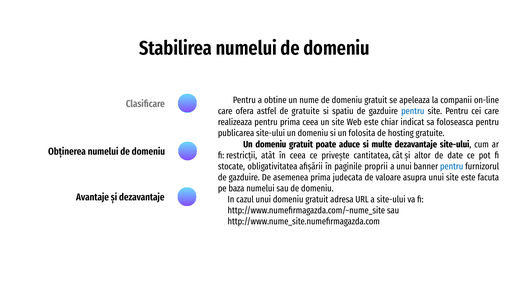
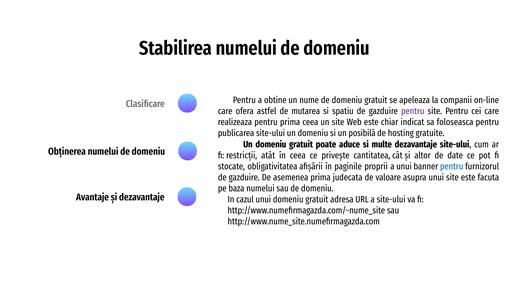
de gratuite: gratuite -> mutarea (306, 111)
pentru colour: blue -> purple (413, 111)
folosita: folosita -> posibilă (362, 133)
